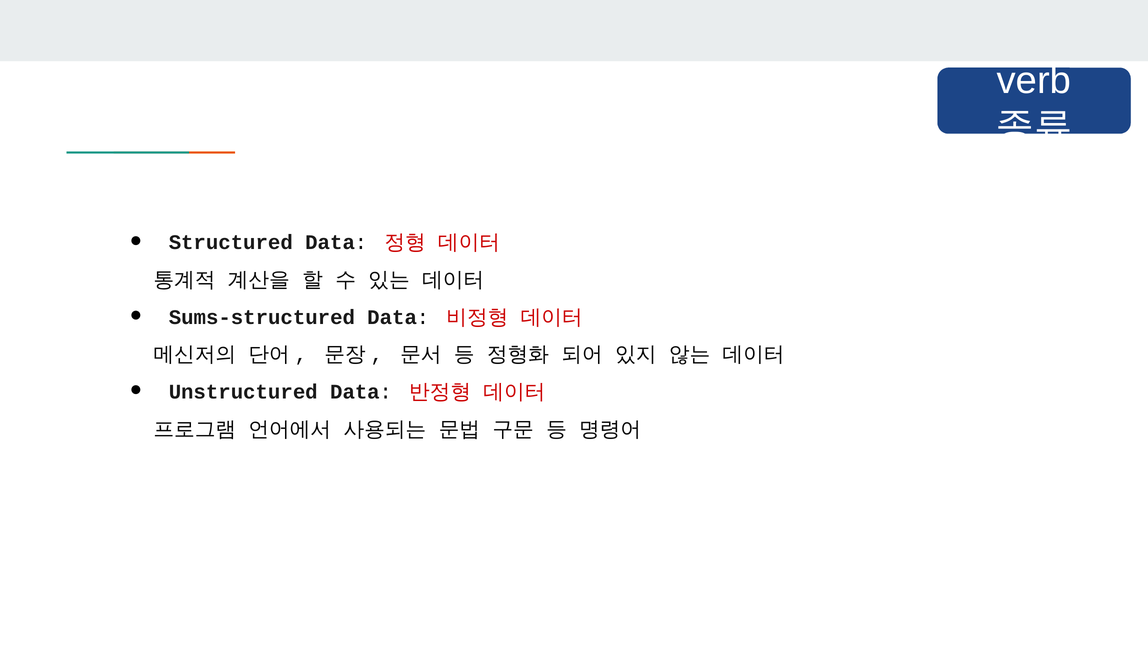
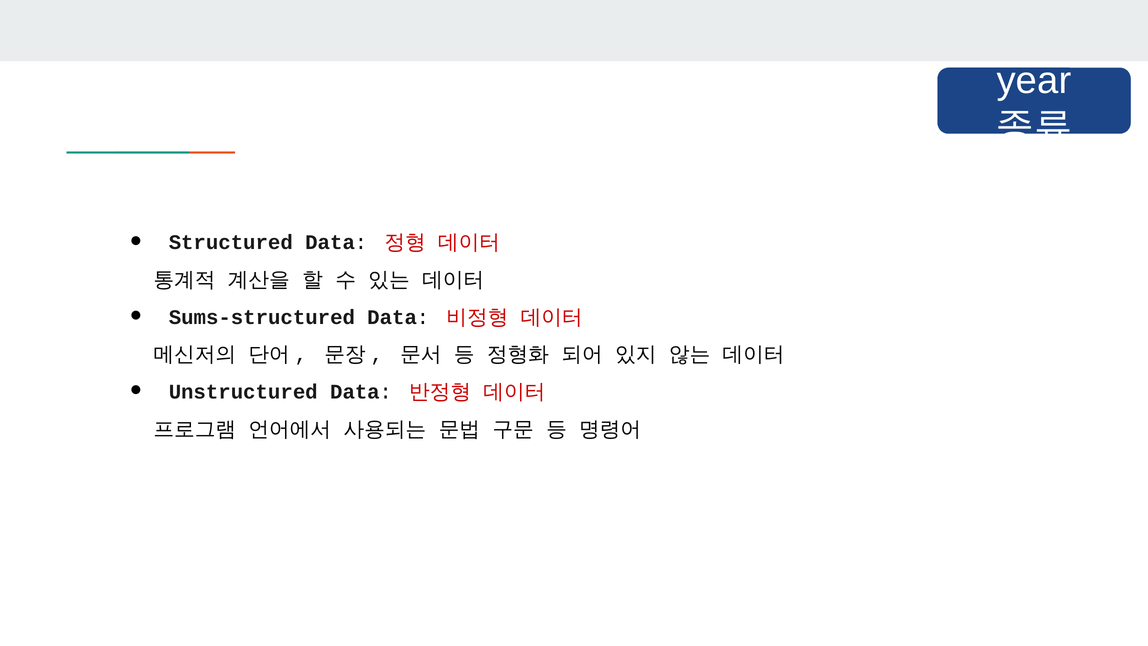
verb: verb -> year (1034, 80)
